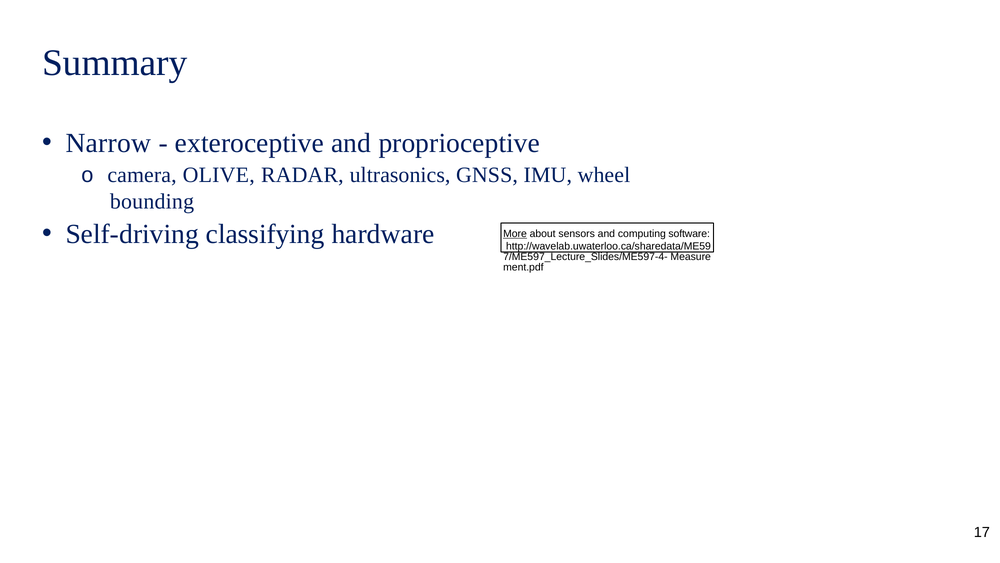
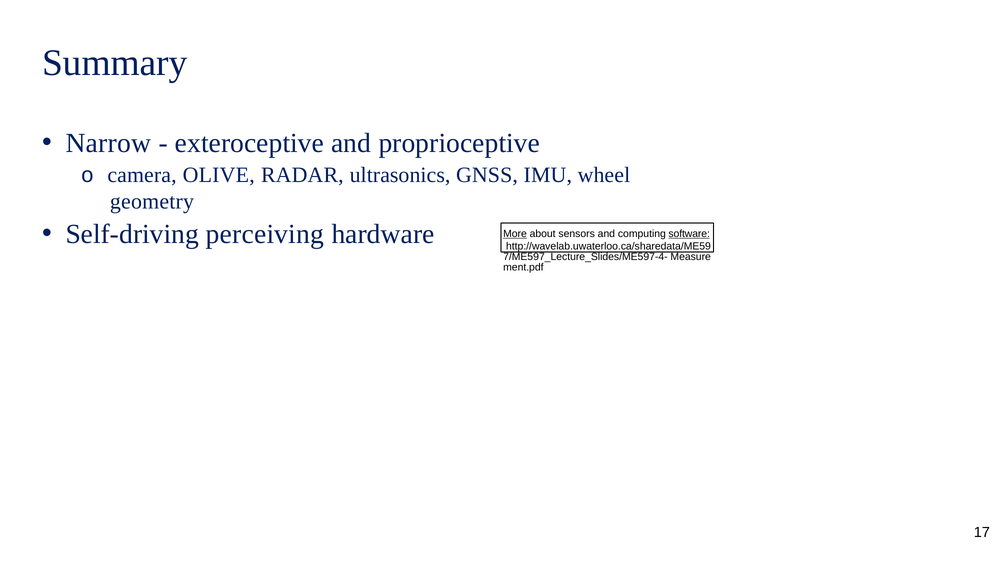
bounding: bounding -> geometry (152, 202)
classifying: classifying -> perceiving (265, 234)
software underline: none -> present (689, 234)
